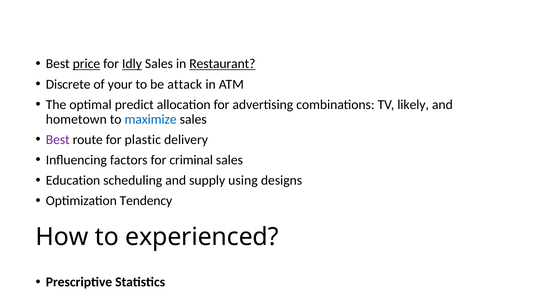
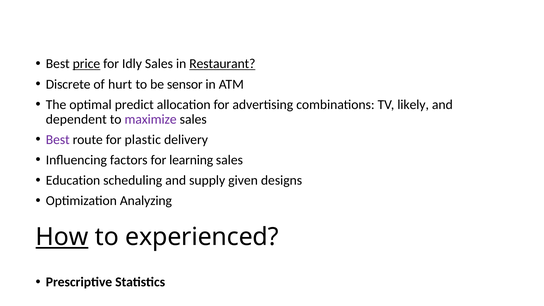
Idly underline: present -> none (132, 64)
your: your -> hurt (120, 84)
attack: attack -> sensor (185, 84)
hometown: hometown -> dependent (76, 119)
maximize colour: blue -> purple (151, 119)
criminal: criminal -> learning (191, 160)
using: using -> given (243, 180)
Tendency: Tendency -> Analyzing (146, 201)
How underline: none -> present (62, 237)
